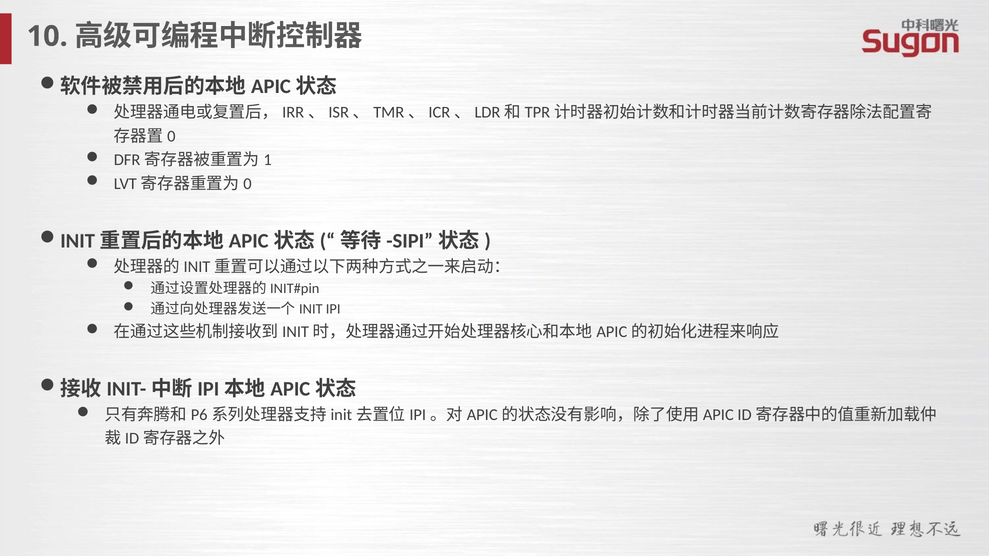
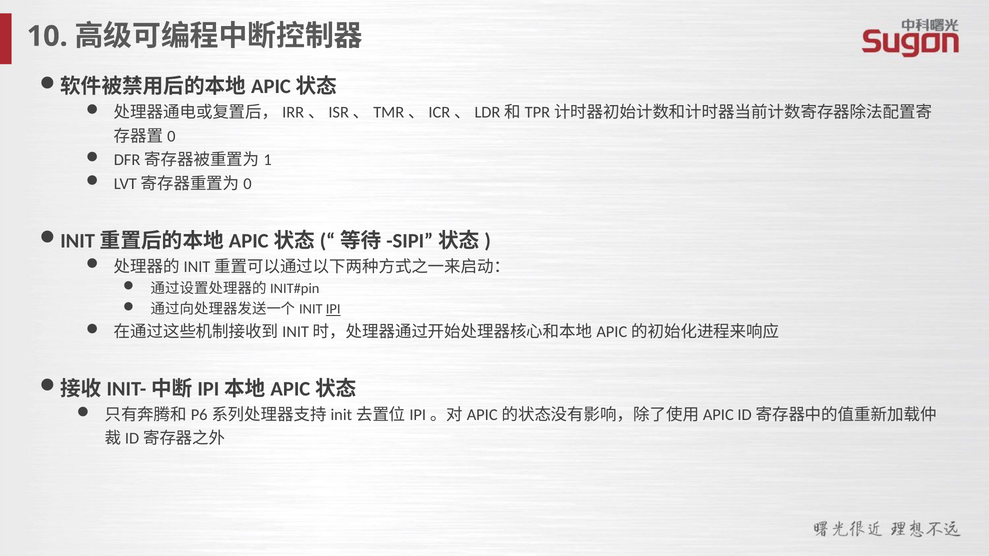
IPI underline: none -> present (333, 309)
